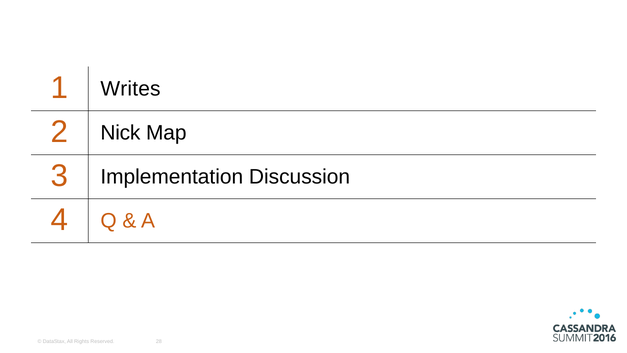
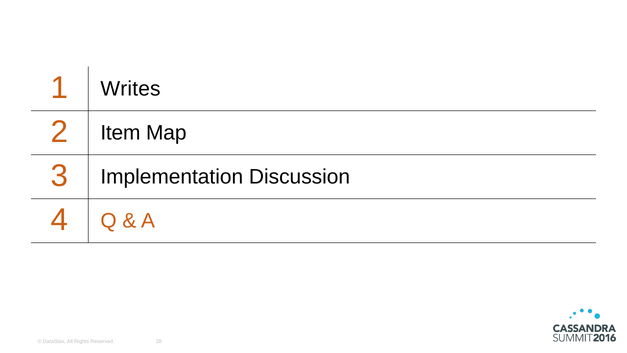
Nick: Nick -> Item (120, 133)
